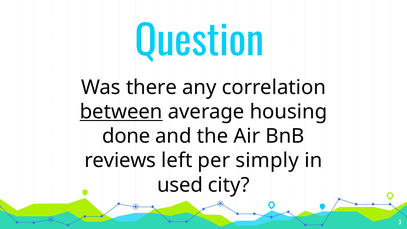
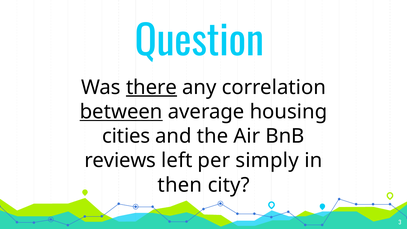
there underline: none -> present (151, 87)
done: done -> cities (126, 136)
used: used -> then (180, 185)
